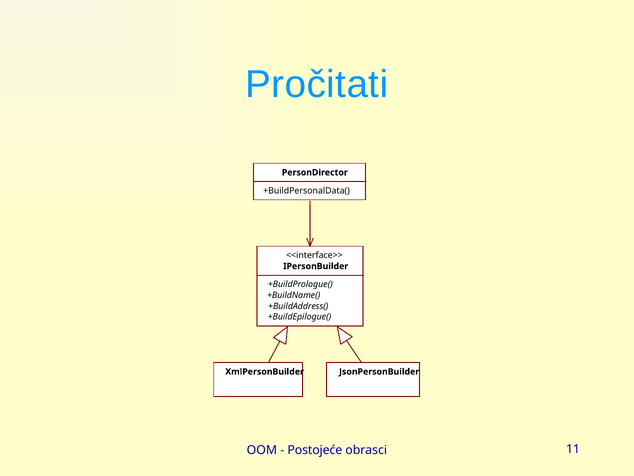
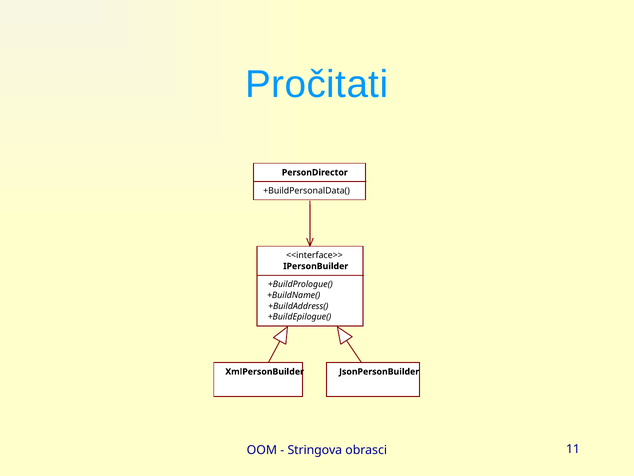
Postojeće: Postojeće -> Stringova (315, 450)
